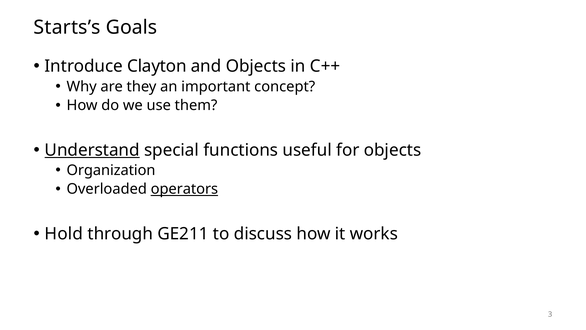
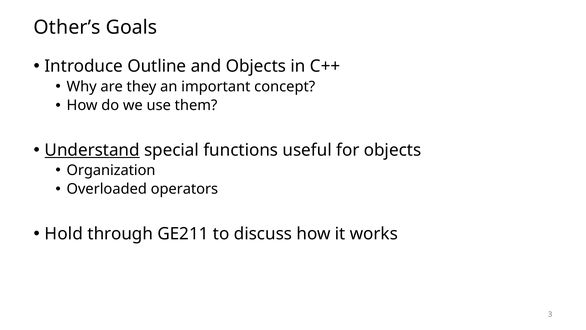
Starts’s: Starts’s -> Other’s (67, 27)
Clayton: Clayton -> Outline (157, 66)
operators underline: present -> none (184, 189)
